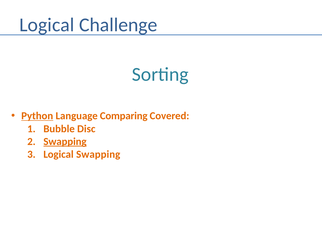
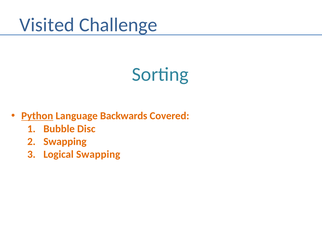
Logical: Logical -> Visited (47, 25)
Comparing: Comparing -> Backwards (124, 116)
Swapping underline: present -> none (65, 142)
